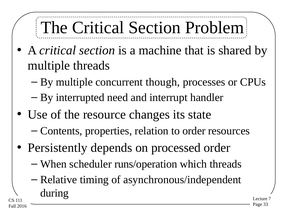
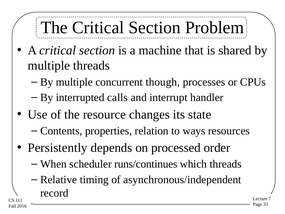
need: need -> calls (118, 97)
to order: order -> ways (194, 131)
runs/operation: runs/operation -> runs/continues (146, 164)
during: during -> record (54, 193)
